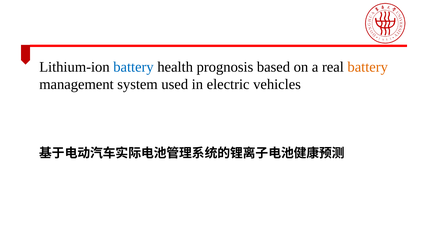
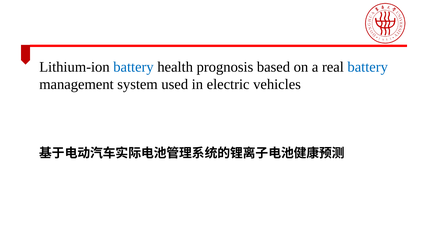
battery colour: orange -> blue (368, 67)
